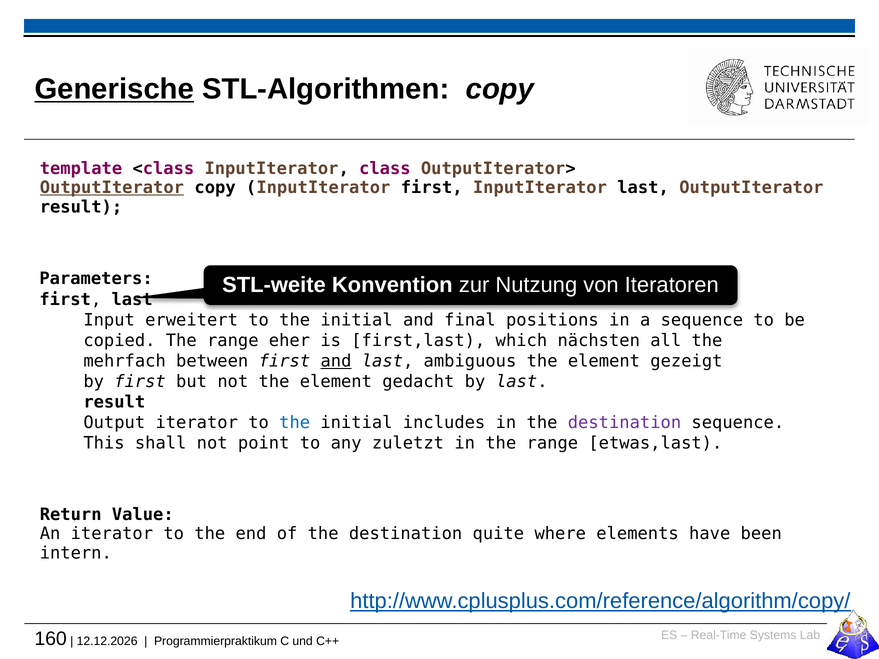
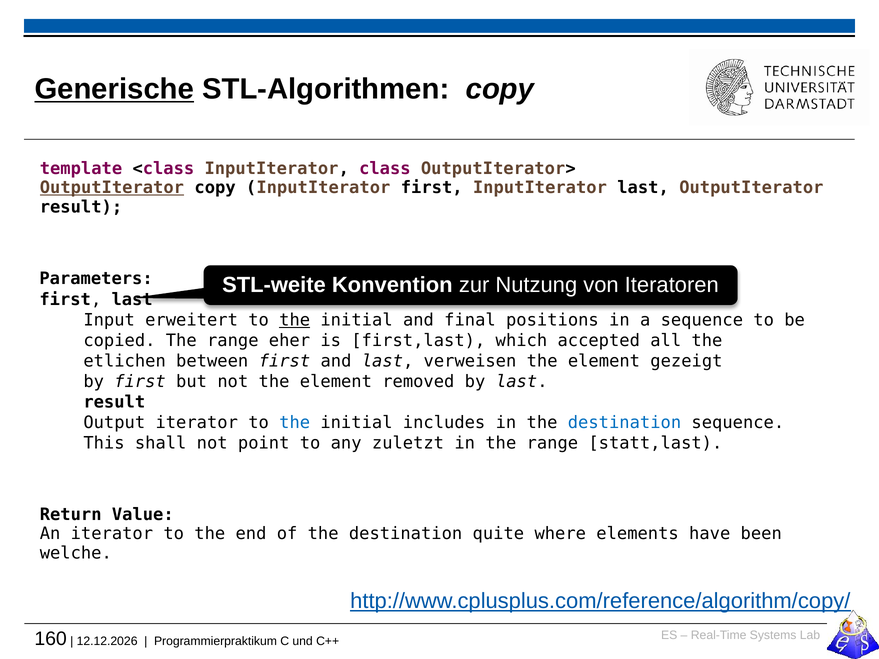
the underline: none -> present (295, 320)
nächsten: nächsten -> accepted (599, 341)
mehrfach: mehrfach -> etlichen (125, 361)
and underline: present -> none (336, 361)
ambiguous: ambiguous -> verweisen (470, 361)
gedacht: gedacht -> removed (418, 382)
destination colour: purple -> blue (624, 423)
etwas,last: etwas,last -> statt,last (655, 443)
intern: intern -> welche (76, 553)
